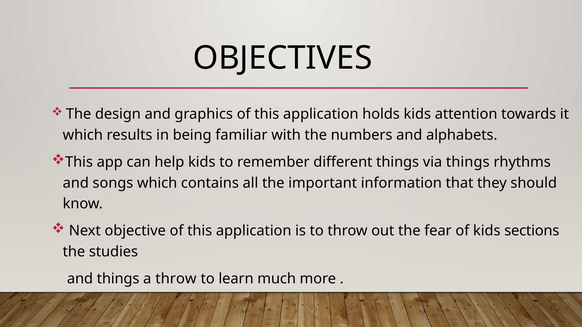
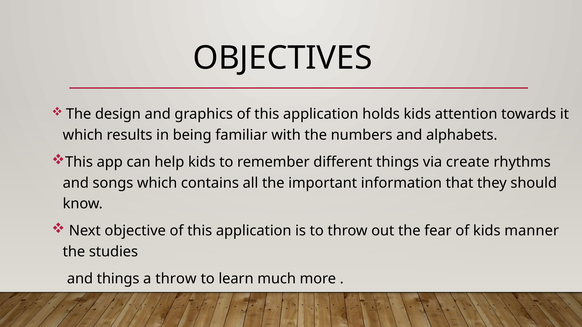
via things: things -> create (468, 162)
sections: sections -> manner (532, 231)
